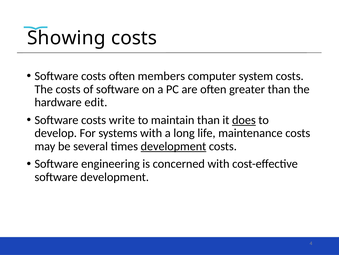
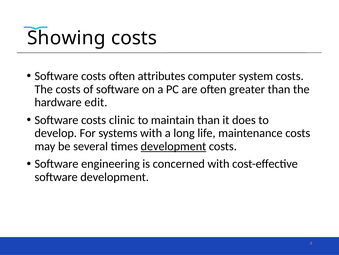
members: members -> attributes (161, 76)
write: write -> clinic (122, 120)
does underline: present -> none (244, 120)
